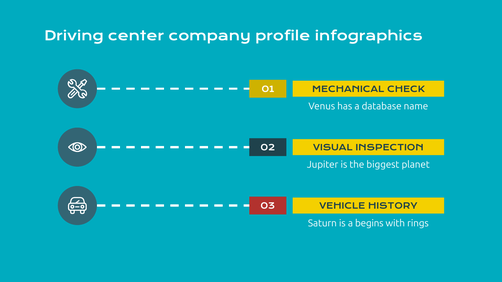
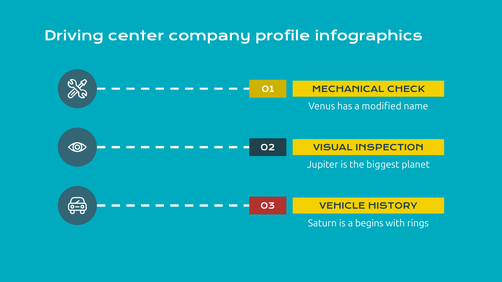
database: database -> modified (382, 106)
